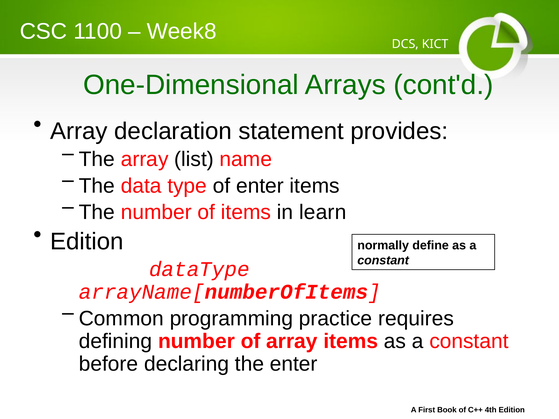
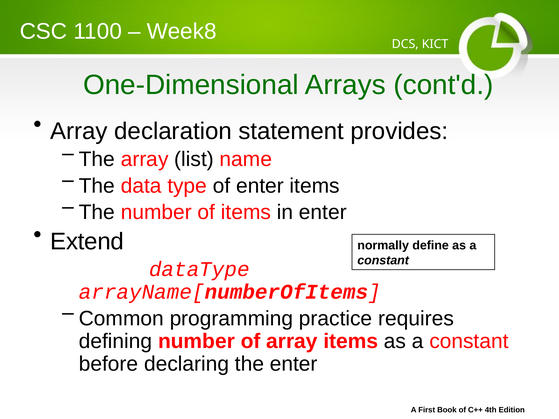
in learn: learn -> enter (323, 212)
Edition: Edition -> Extend (87, 242)
